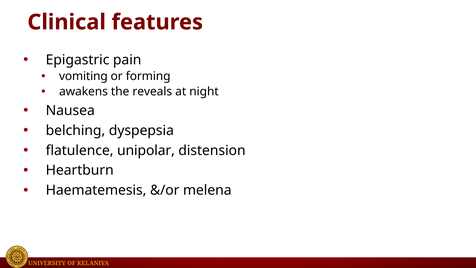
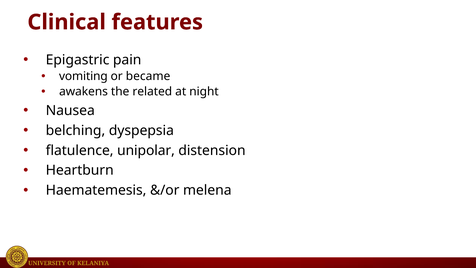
forming: forming -> became (148, 76)
reveals: reveals -> related (152, 92)
